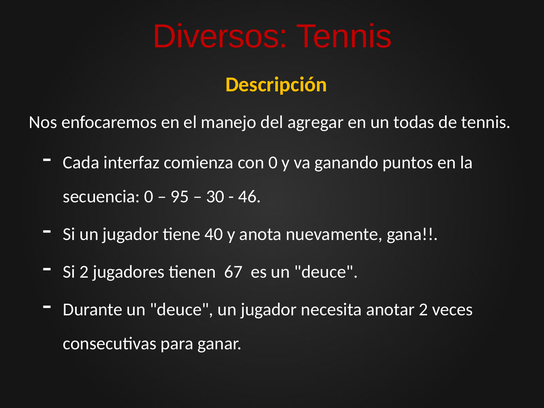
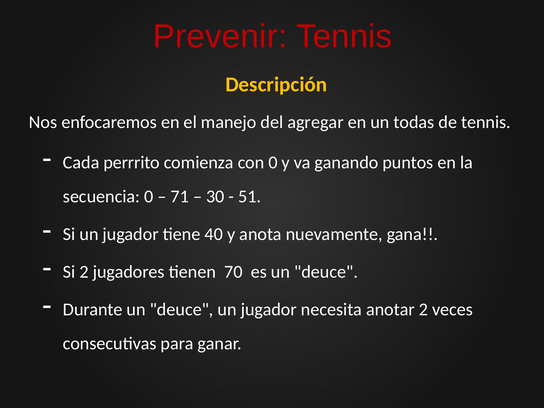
Diversos: Diversos -> Prevenir (220, 37)
interfaz: interfaz -> perrrito (132, 163)
95: 95 -> 71 (180, 197)
46: 46 -> 51 (250, 197)
67: 67 -> 70 (233, 272)
